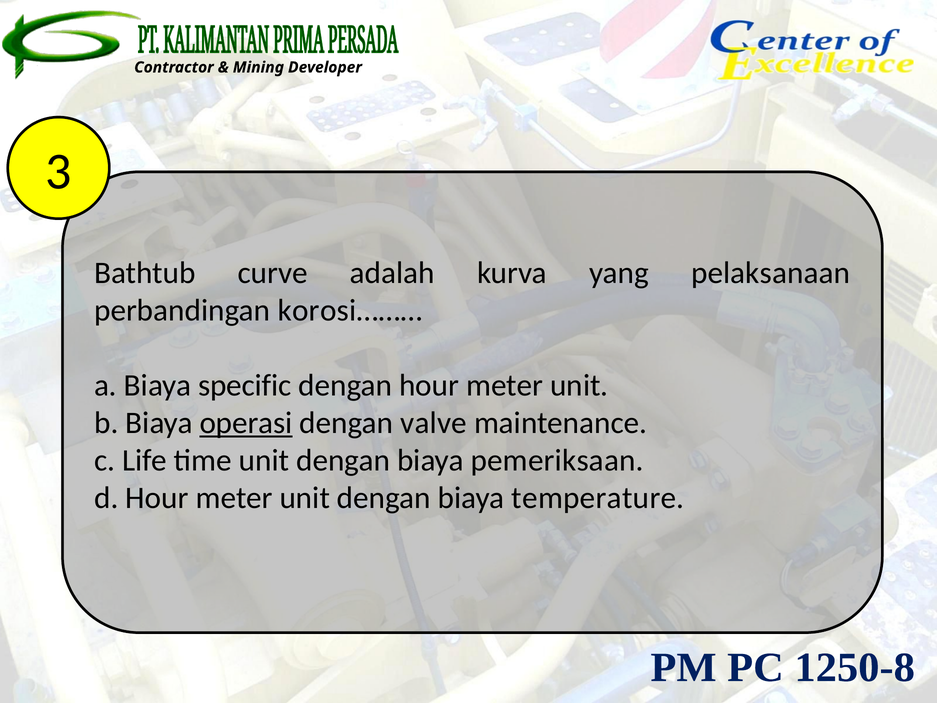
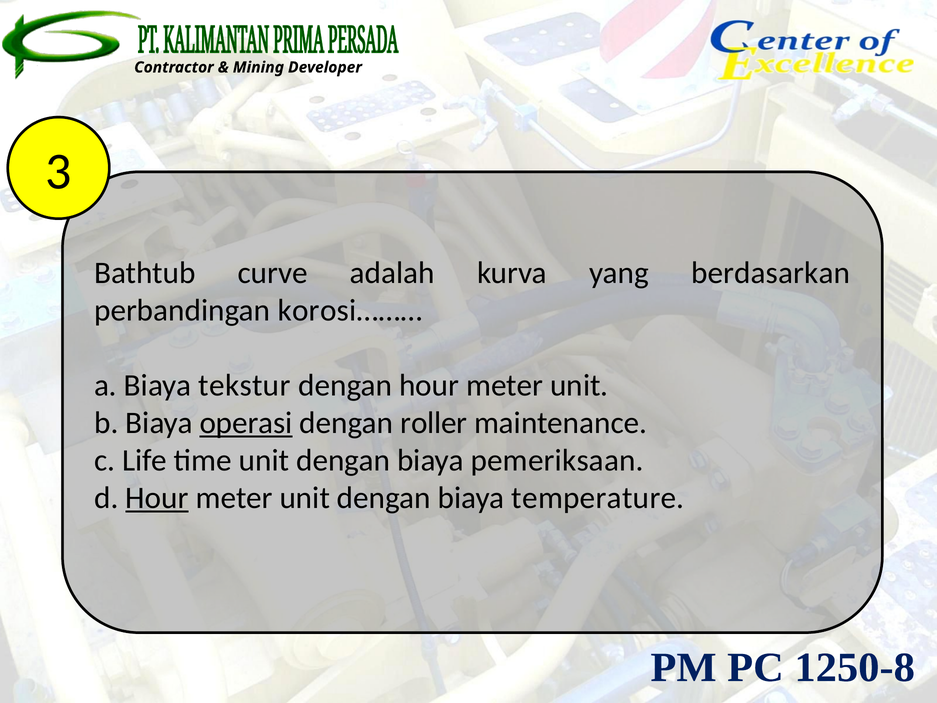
pelaksanaan: pelaksanaan -> berdasarkan (771, 273)
specific: specific -> tekstur (244, 386)
valve: valve -> roller (434, 423)
Hour underline: none -> present (157, 498)
